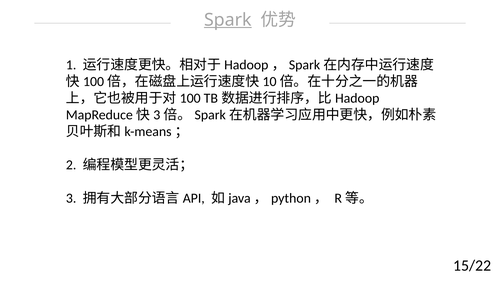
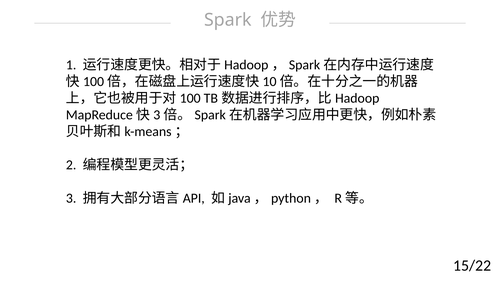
Spark underline: present -> none (228, 20)
